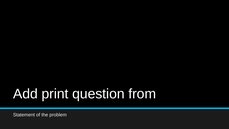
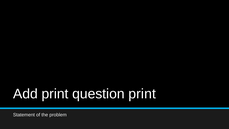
question from: from -> print (142, 94)
